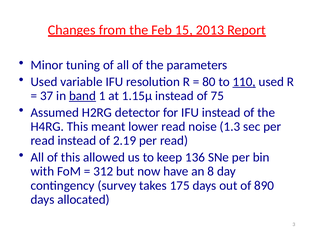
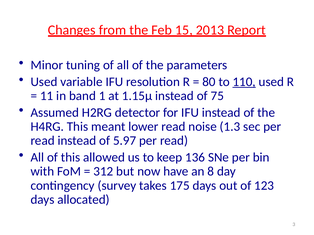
37: 37 -> 11 (47, 96)
band underline: present -> none (82, 96)
2.19: 2.19 -> 5.97 (125, 141)
890: 890 -> 123 (264, 186)
